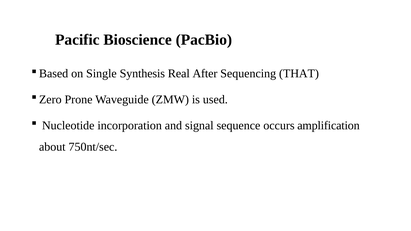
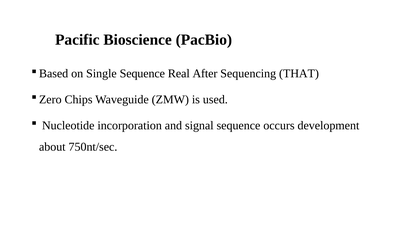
Single Synthesis: Synthesis -> Sequence (142, 74)
Prone: Prone -> Chips (79, 100)
amplification: amplification -> development (328, 126)
